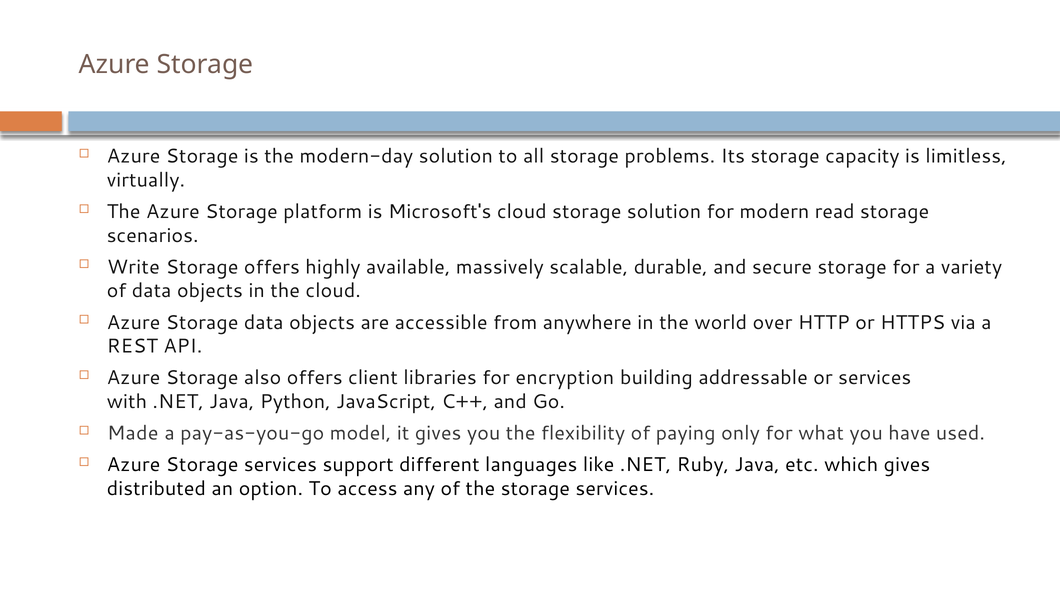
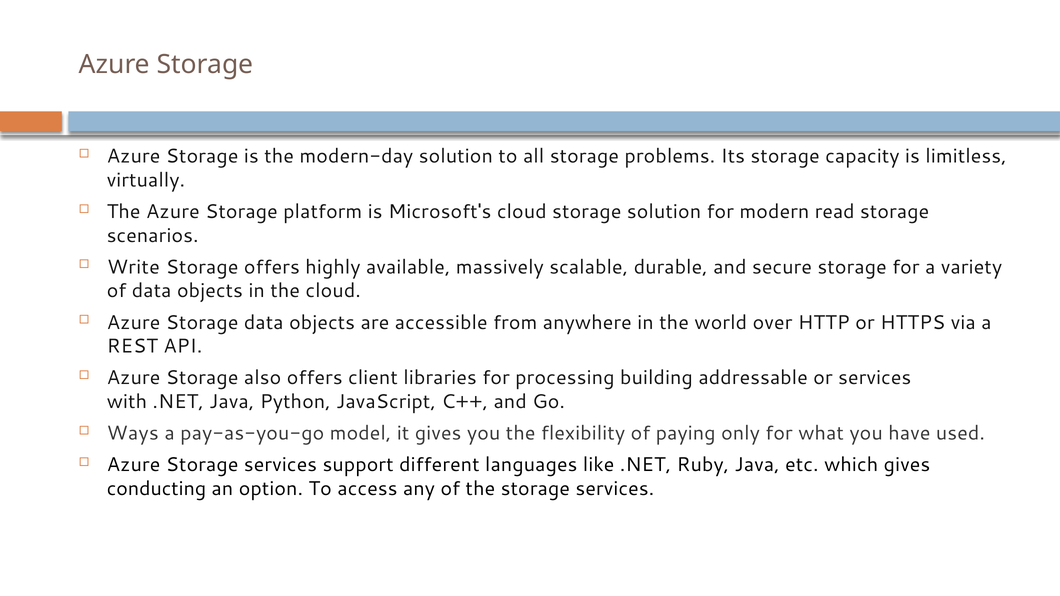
encryption: encryption -> processing (565, 378)
Made: Made -> Ways (133, 434)
distributed: distributed -> conducting (156, 489)
